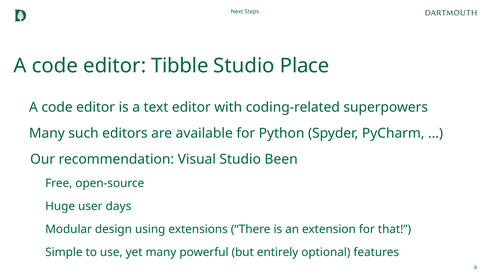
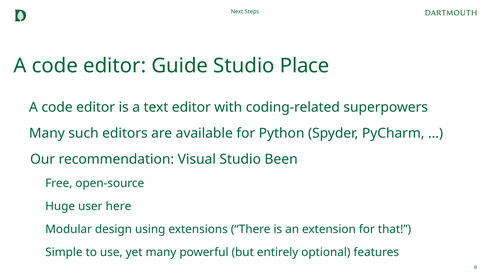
Tibble: Tibble -> Guide (180, 66)
days: days -> here (118, 207)
